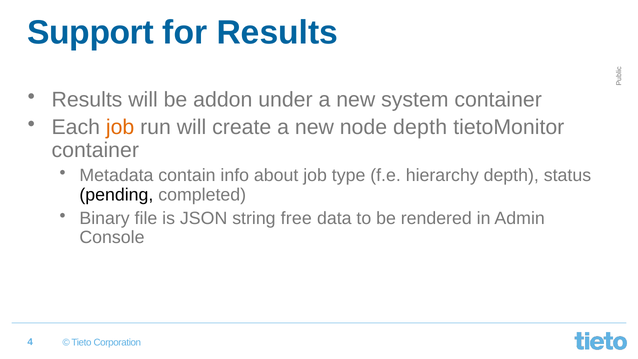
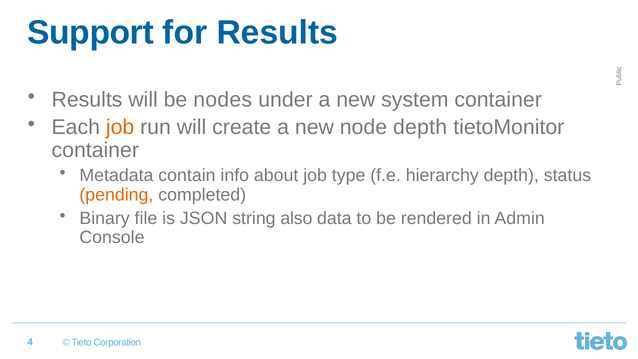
addon: addon -> nodes (223, 100)
pending colour: black -> orange (116, 195)
free: free -> also (296, 218)
